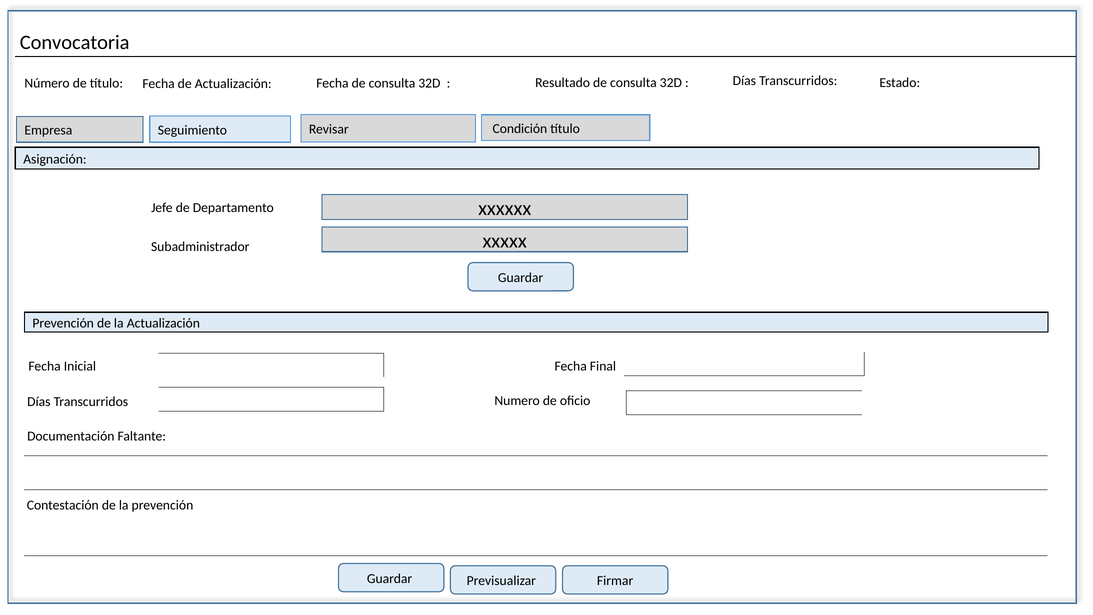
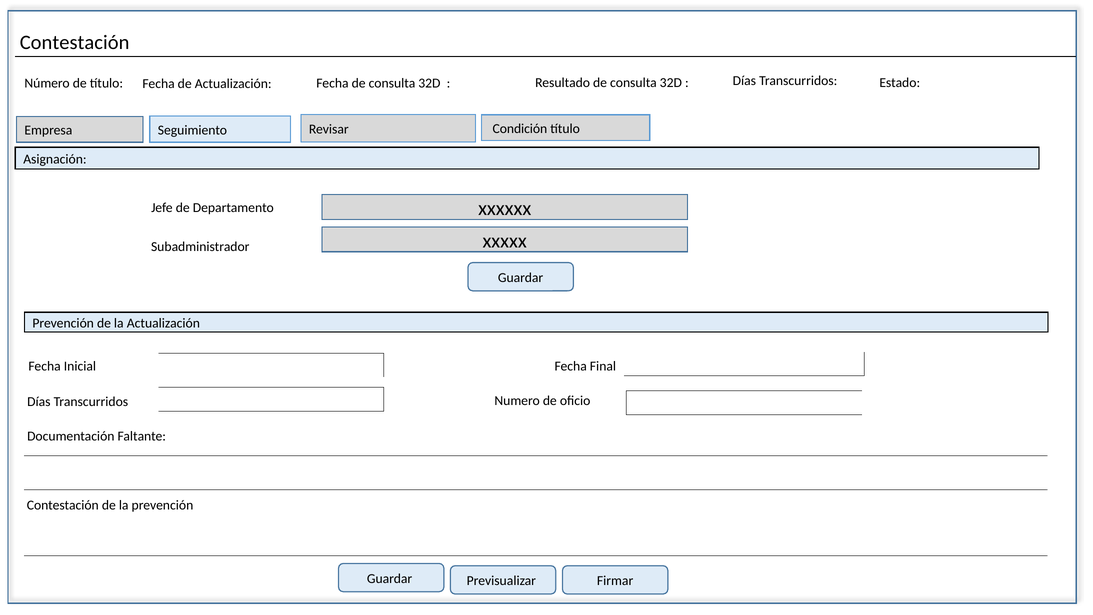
Convocatoria: Convocatoria -> Contestación (75, 42)
